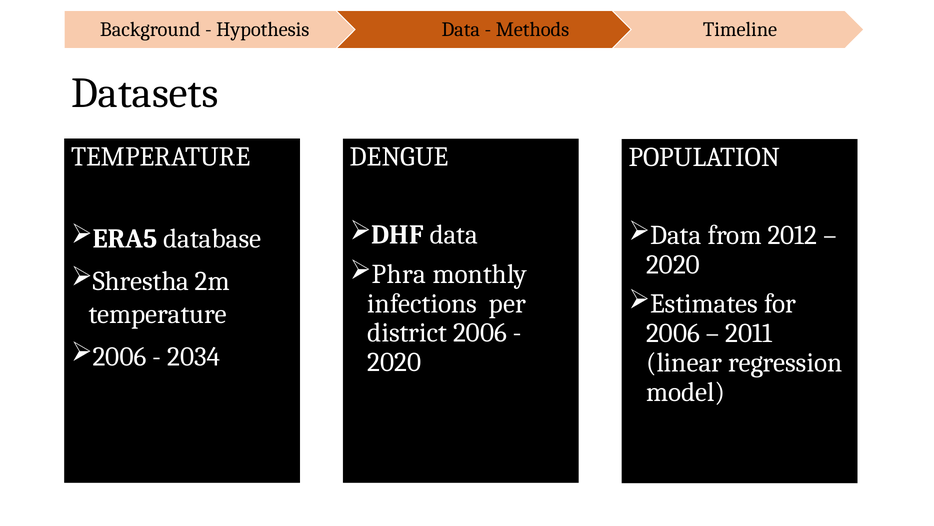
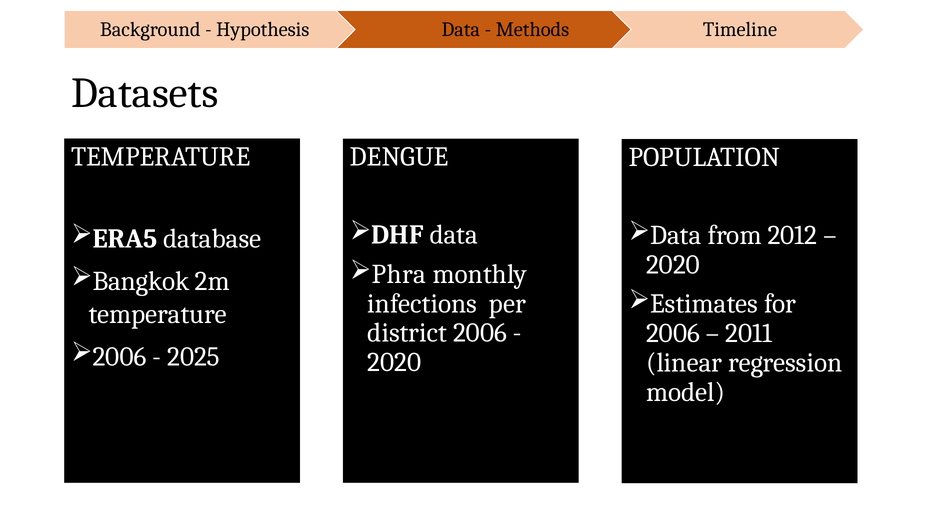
Shrestha: Shrestha -> Bangkok (141, 281)
2034: 2034 -> 2025 (194, 356)
